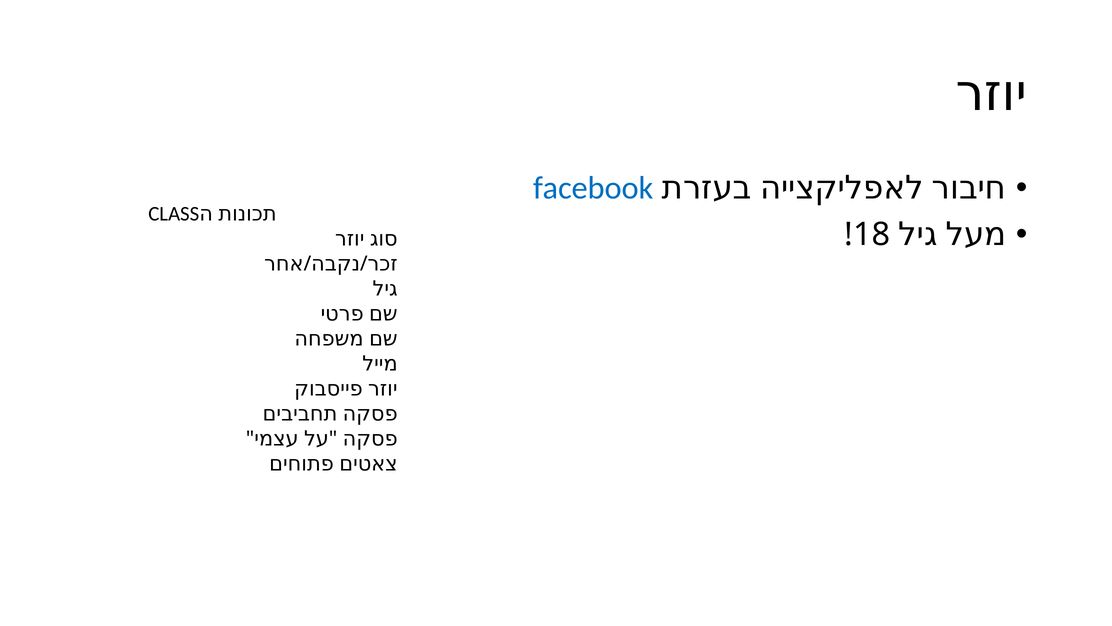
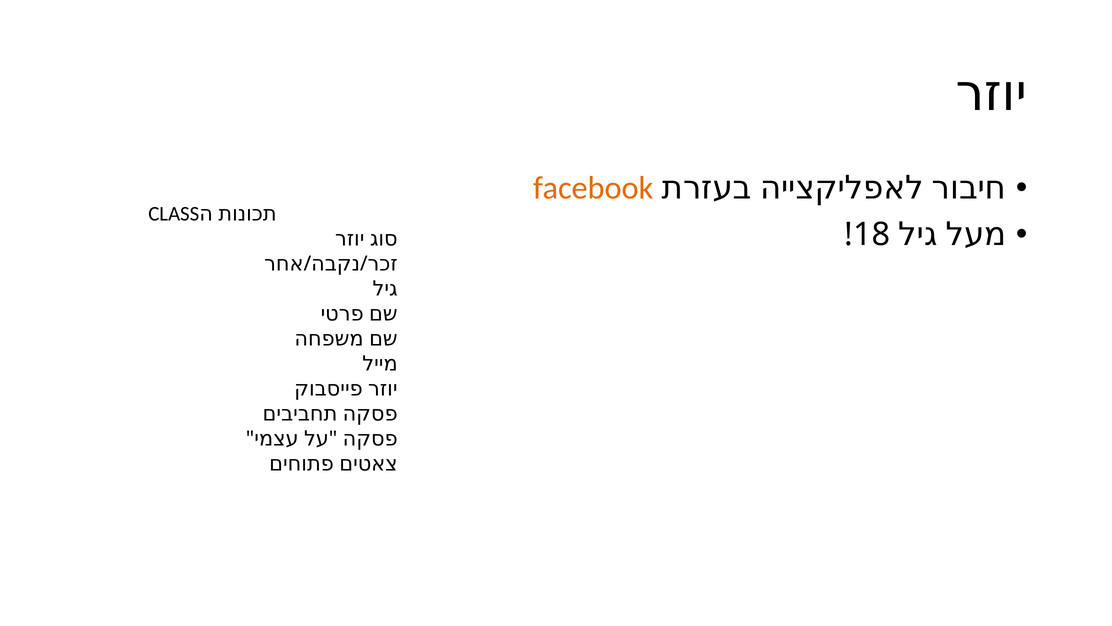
facebook colour: blue -> orange (593, 188)
